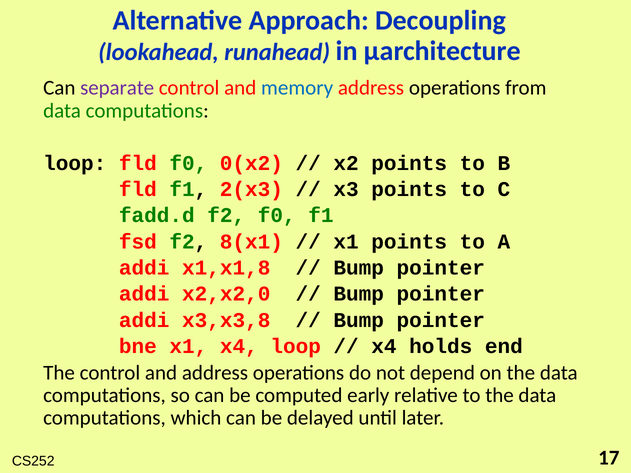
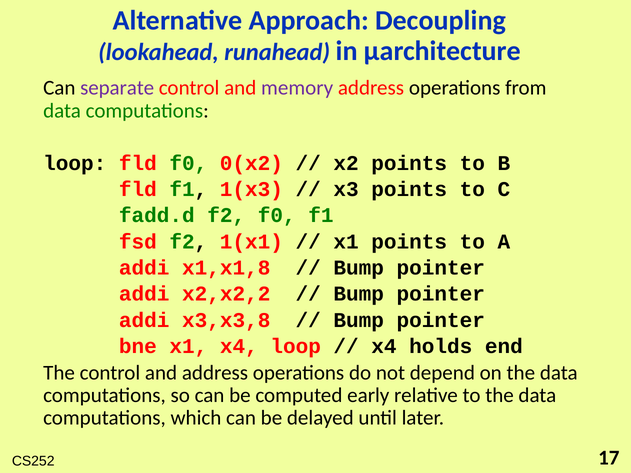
memory colour: blue -> purple (297, 88)
2(x3: 2(x3 -> 1(x3 (251, 189)
8(x1: 8(x1 -> 1(x1 (251, 242)
x2,x2,0: x2,x2,0 -> x2,x2,2 (226, 294)
